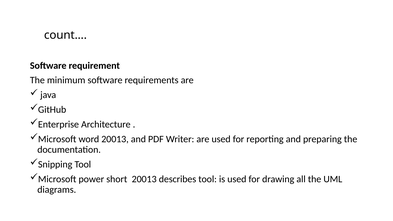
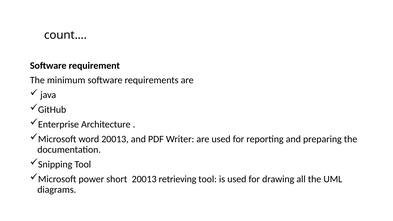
describes: describes -> retrieving (178, 179)
